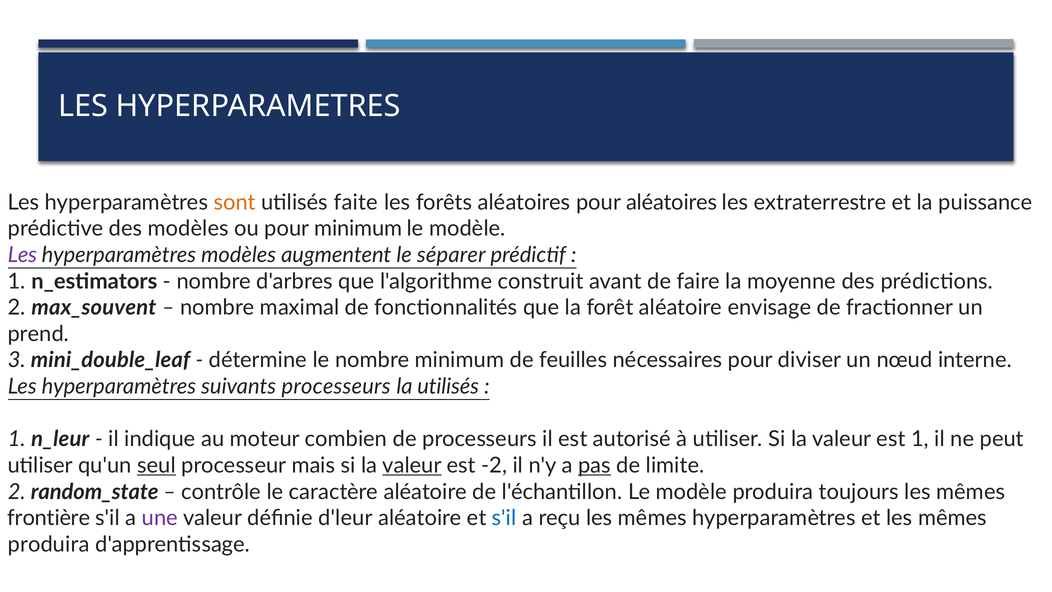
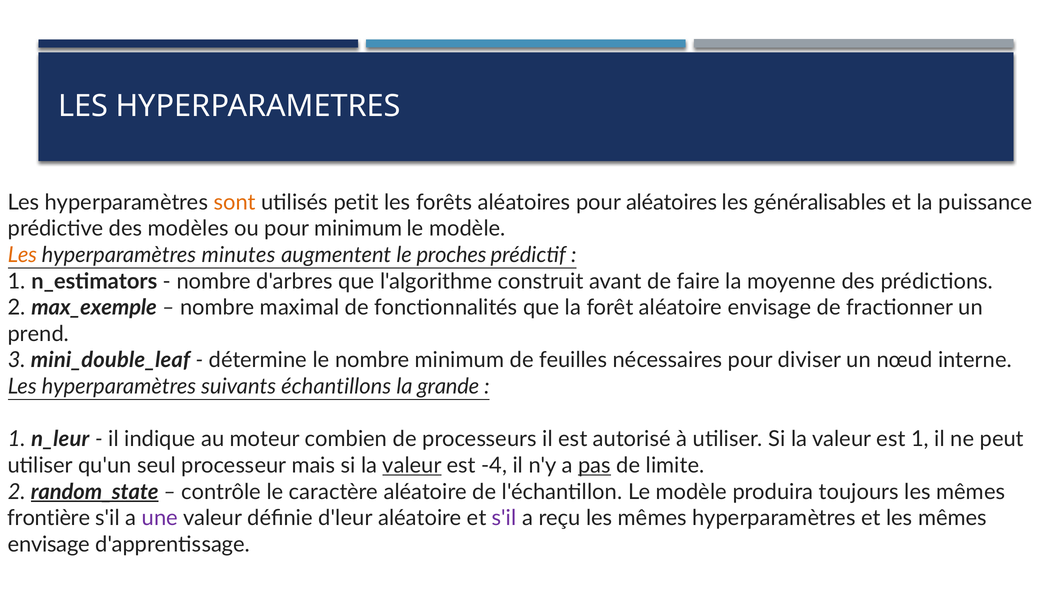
faite: faite -> petit (356, 202)
extraterrestre: extraterrestre -> généralisables (820, 202)
Les colour: purple -> orange (22, 255)
hyperparamètres modèles: modèles -> minutes (239, 255)
séparer: séparer -> proches (452, 255)
max_souvent: max_souvent -> max_exemple (94, 307)
suivants processeurs: processeurs -> échantillons (336, 386)
la utilisés: utilisés -> grande (448, 386)
seul underline: present -> none (156, 465)
-2: -2 -> -4 (494, 465)
random_state underline: none -> present (95, 492)
s'il colour: blue -> purple (504, 518)
produira: produira -> envisage (49, 544)
